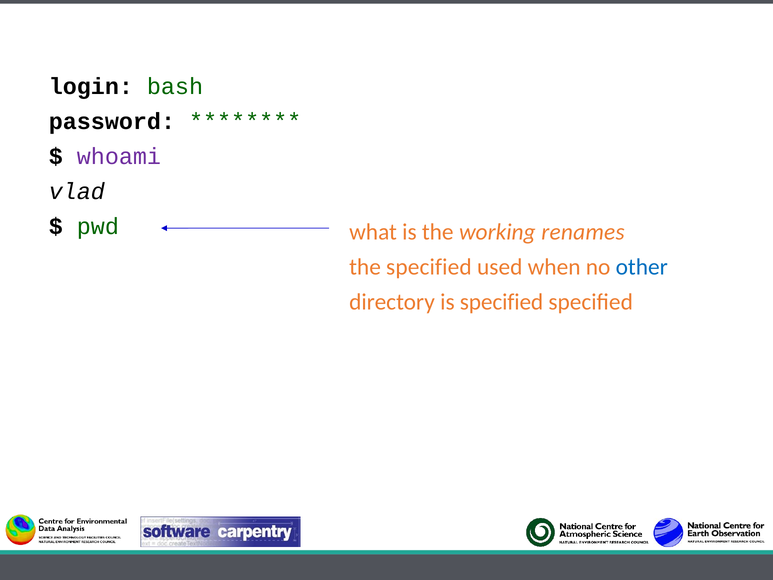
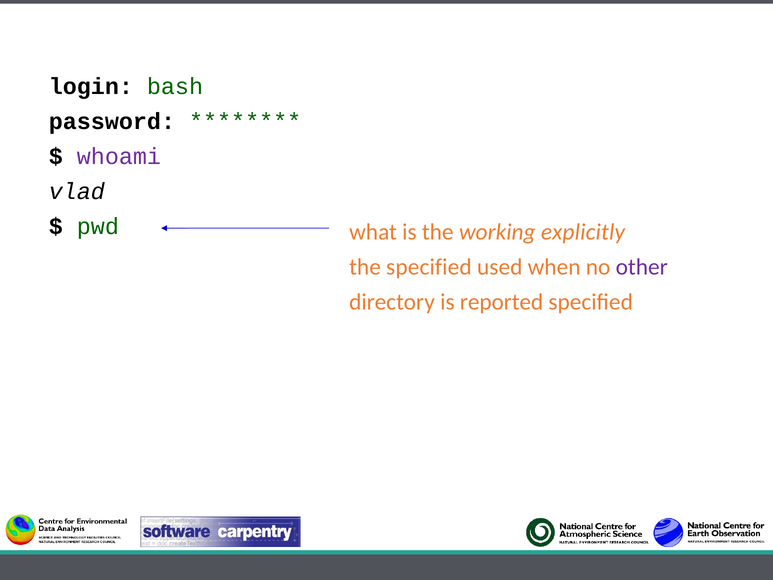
renames: renames -> explicitly (583, 232)
other colour: blue -> purple (642, 267)
is specified: specified -> reported (502, 302)
